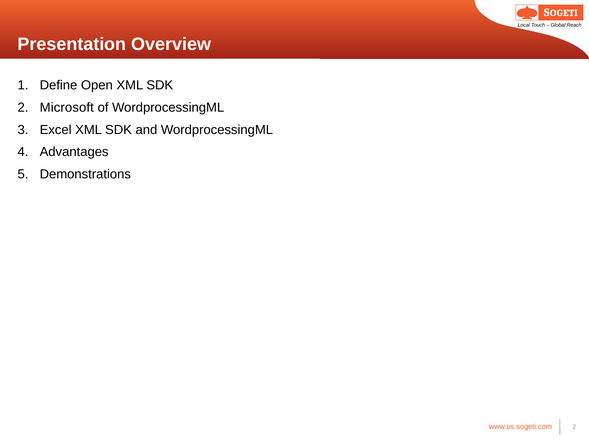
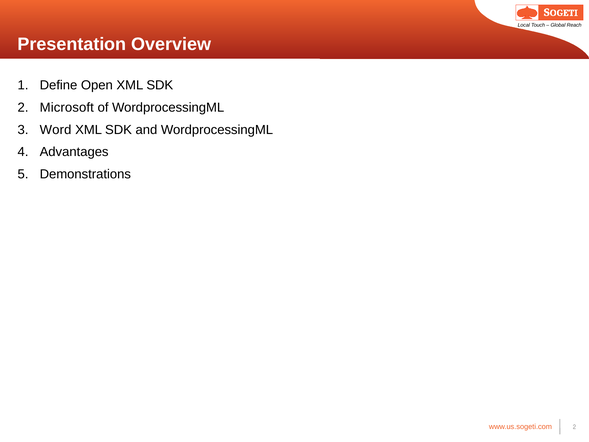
Excel: Excel -> Word (56, 130)
